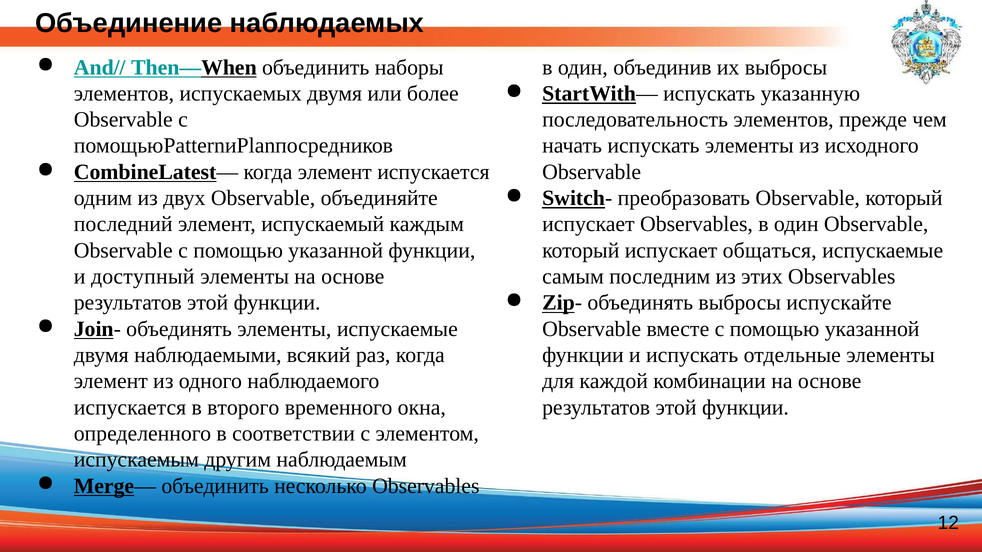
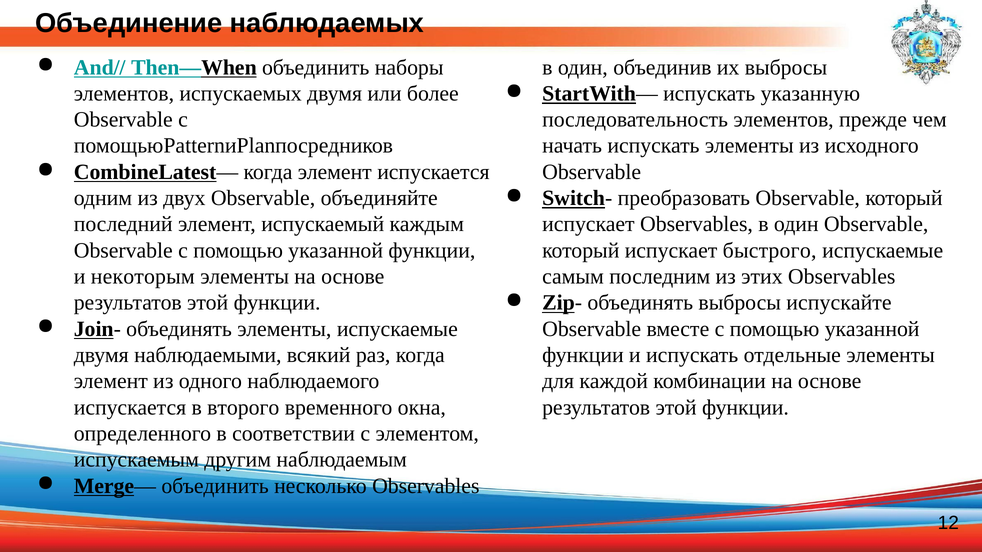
общаться: общаться -> быстрого (770, 251)
доступный: доступный -> некоторым (143, 277)
